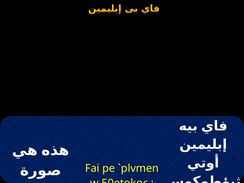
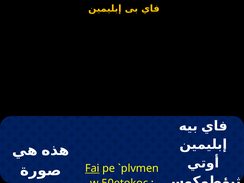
Fai underline: none -> present (92, 168)
